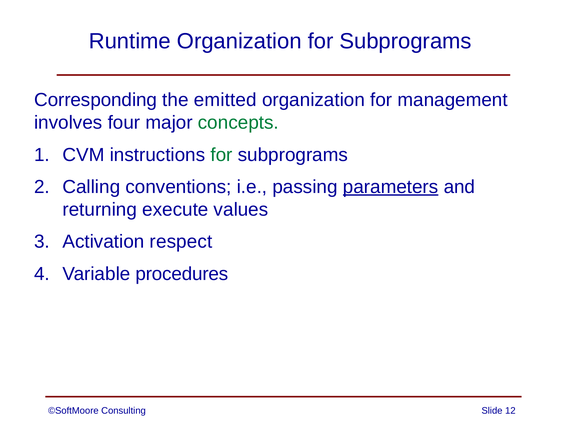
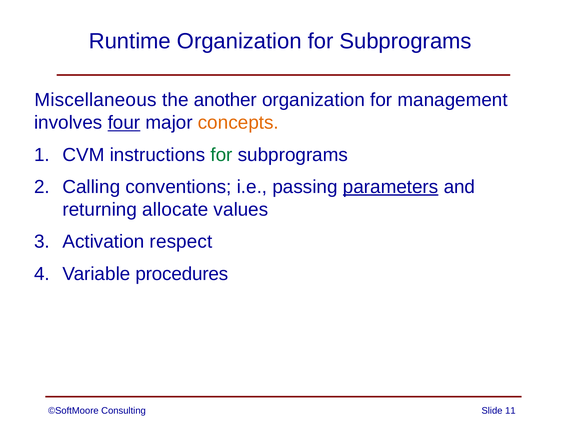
Corresponding: Corresponding -> Miscellaneous (95, 100)
emitted: emitted -> another (225, 100)
four underline: none -> present (124, 123)
concepts colour: green -> orange (238, 123)
execute: execute -> allocate (175, 210)
12: 12 -> 11 (510, 411)
